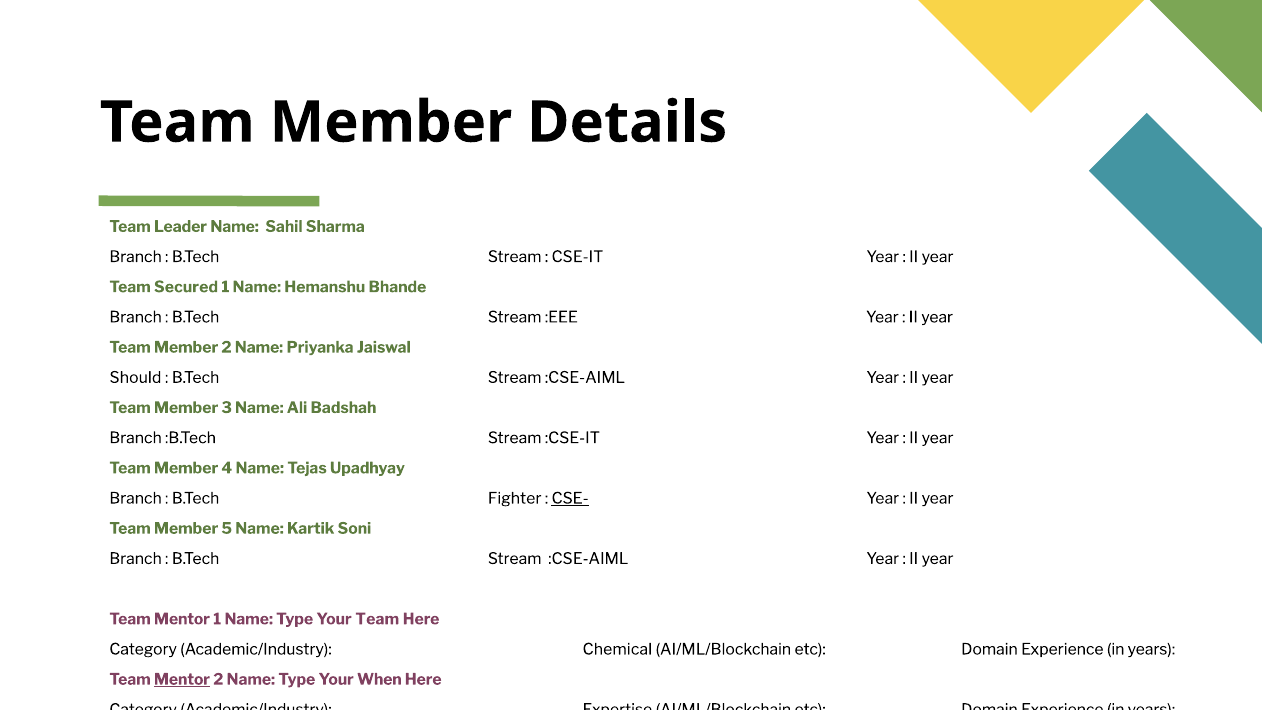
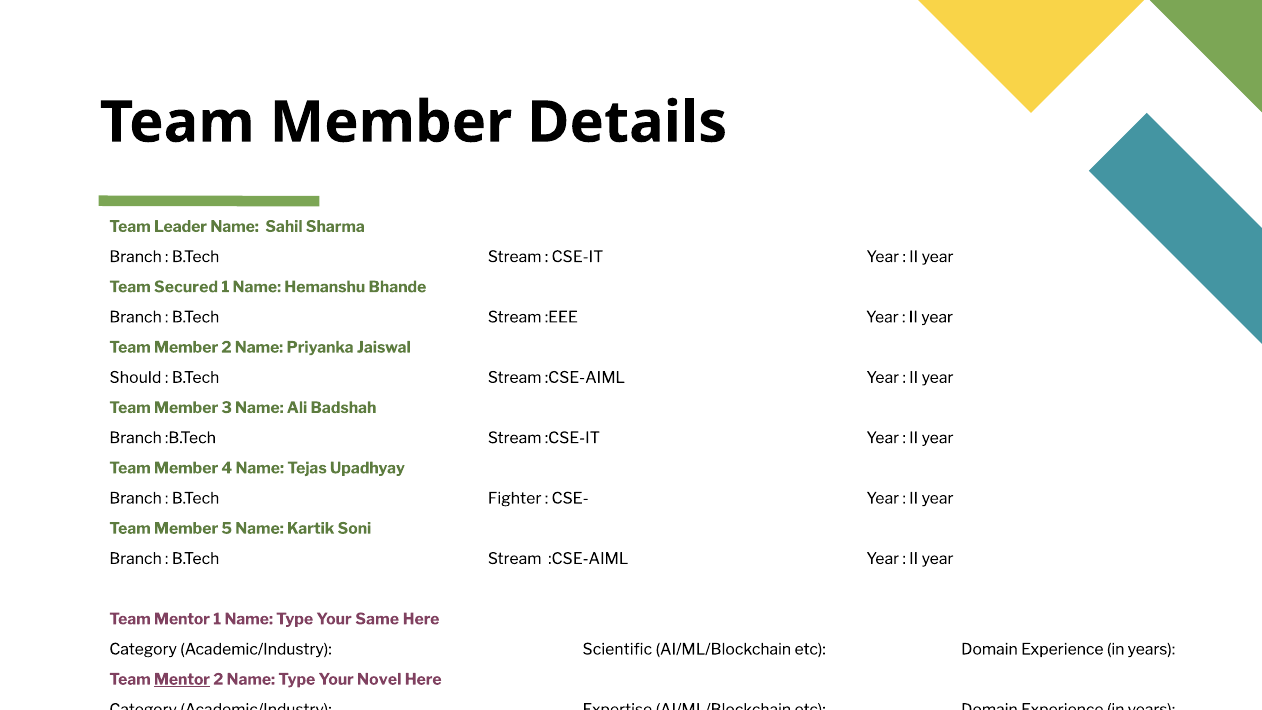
CSE- underline: present -> none (570, 498)
Your Team: Team -> Same (377, 619)
Chemical: Chemical -> Scientific (617, 649)
When: When -> Novel (379, 679)
